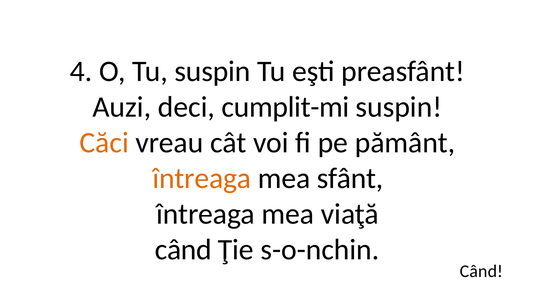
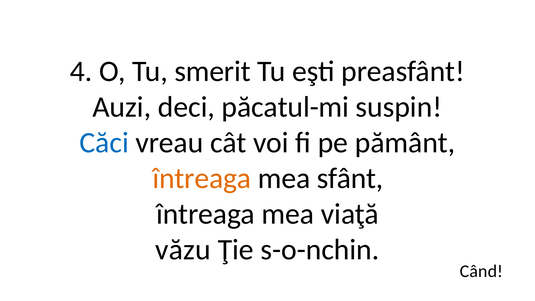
Tu suspin: suspin -> smerit (213, 71)
cumplit-mi: cumplit-mi -> păcatul-mi (285, 107)
Căci colour: orange -> blue (104, 143)
când: când -> văzu (183, 250)
